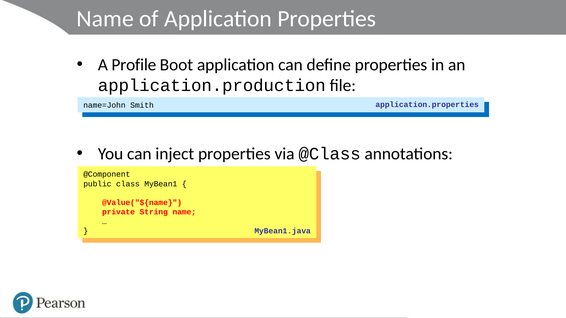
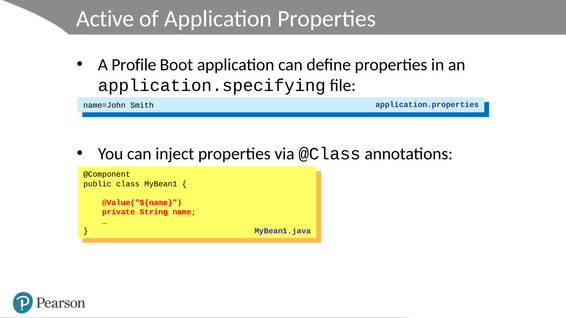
Name: Name -> Active (105, 19)
application.production: application.production -> application.specifying (212, 86)
